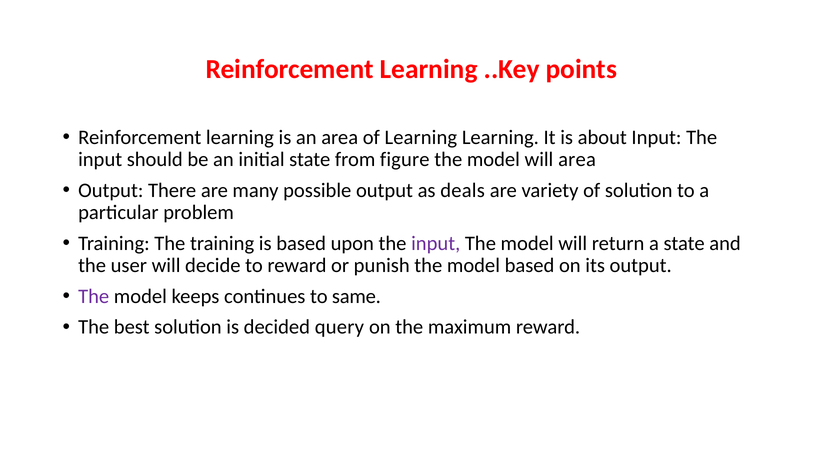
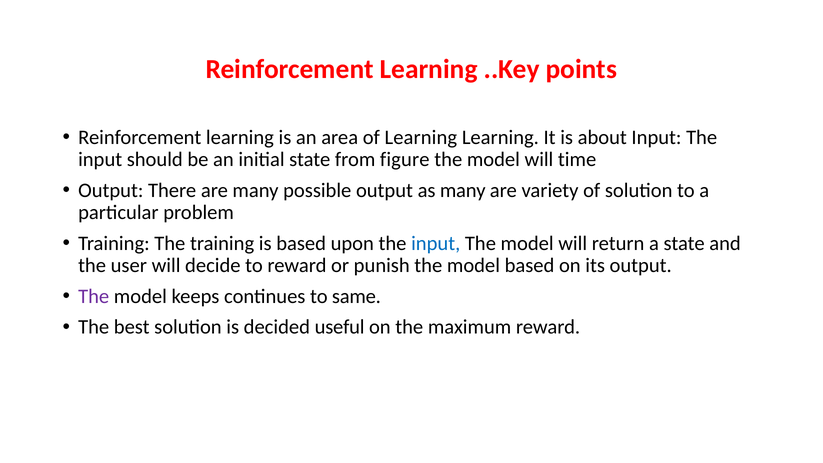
will area: area -> time (577, 160)
as deals: deals -> many (463, 190)
input colour: purple -> blue (436, 243)
query: query -> useful (340, 327)
